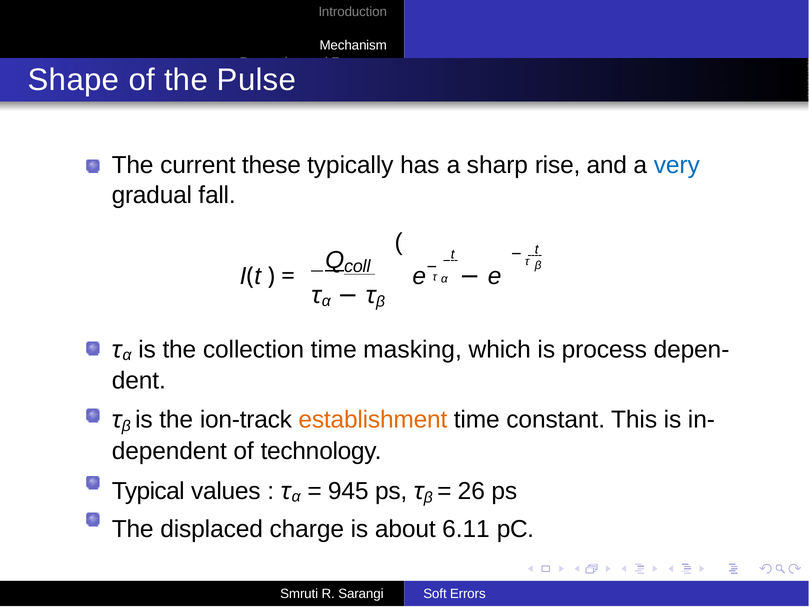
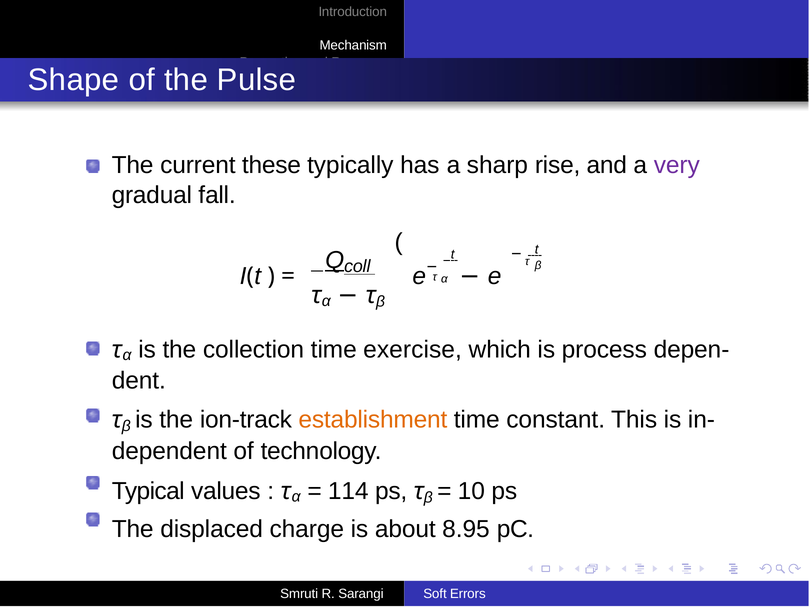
very colour: blue -> purple (677, 165)
masking: masking -> exercise (413, 350)
945: 945 -> 114 (348, 491)
26: 26 -> 10 (471, 491)
6.11: 6.11 -> 8.95 (466, 530)
